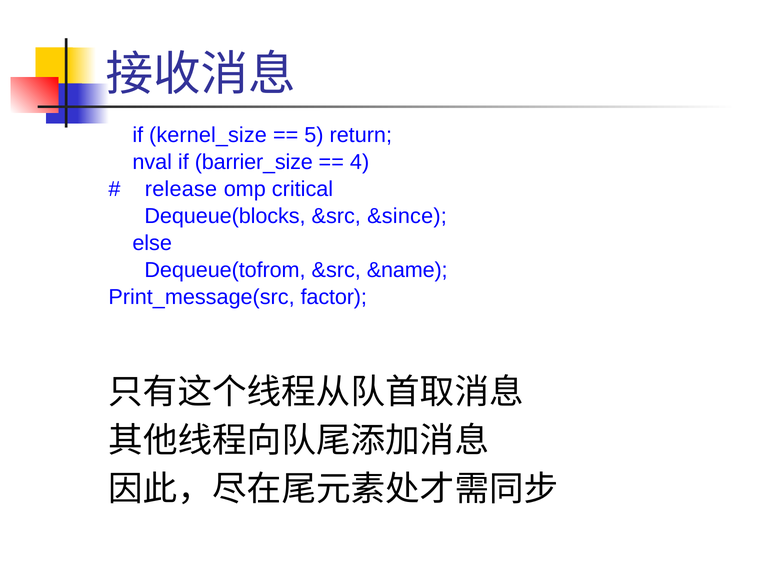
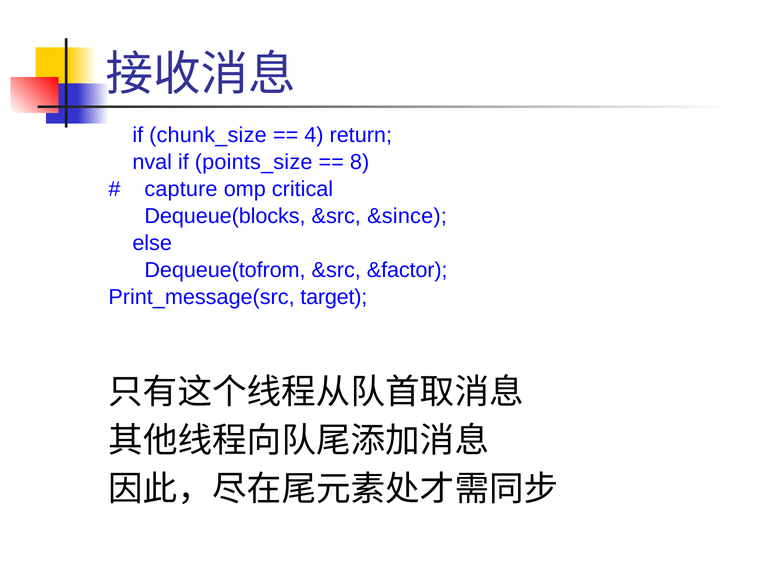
kernel_size: kernel_size -> chunk_size (208, 135)
5: 5 -> 4 (314, 135)
barrier_size: barrier_size -> points_size (254, 162)
4: 4 -> 8 (360, 162)
release: release -> capture (181, 189)
&name: &name -> &factor (407, 270)
factor: factor -> target (334, 297)
